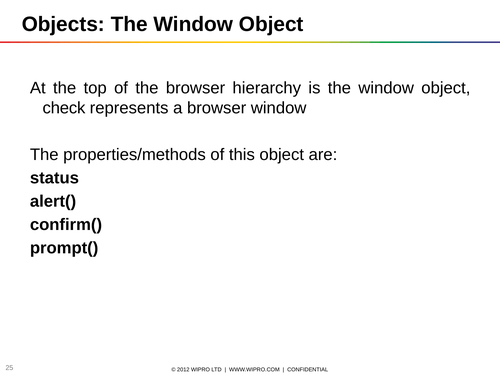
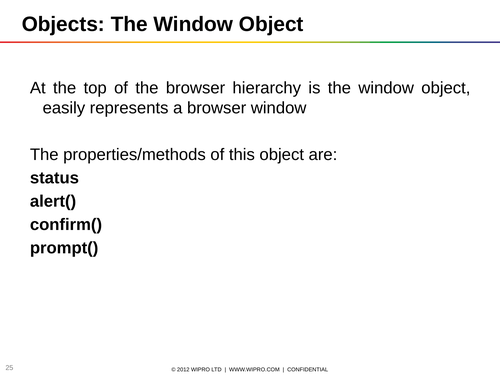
check: check -> easily (64, 108)
